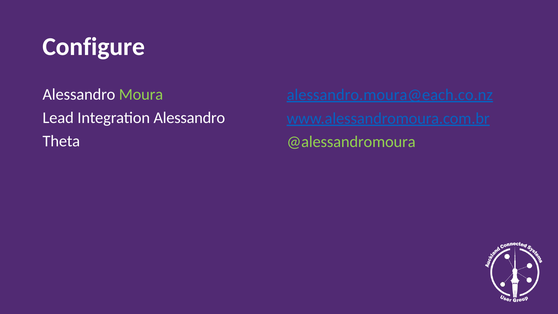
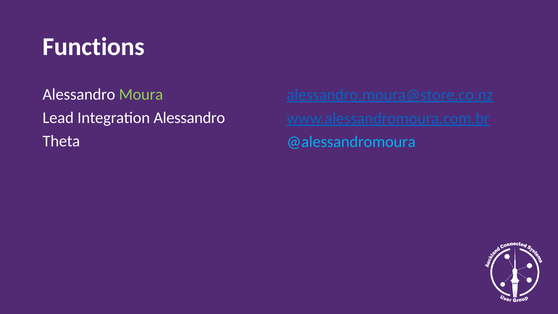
Configure: Configure -> Functions (94, 47)
alessandro.moura@each.co.nz: alessandro.moura@each.co.nz -> alessandro.moura@store.co.nz (390, 95)
@alessandromoura colour: light green -> light blue (351, 142)
